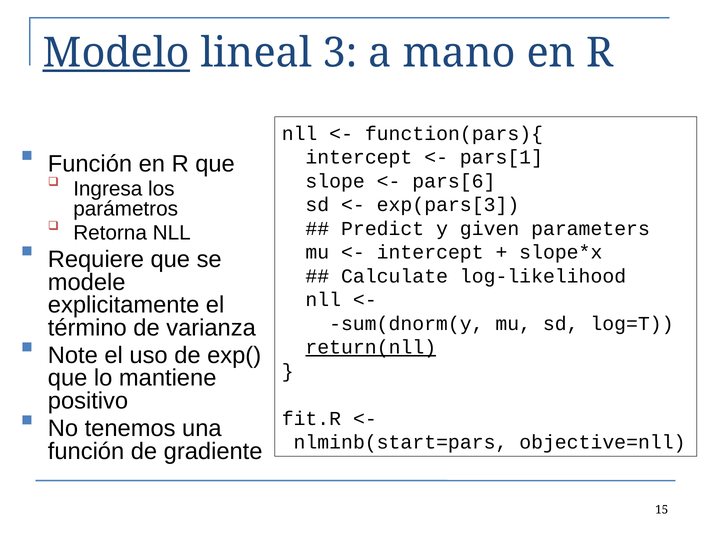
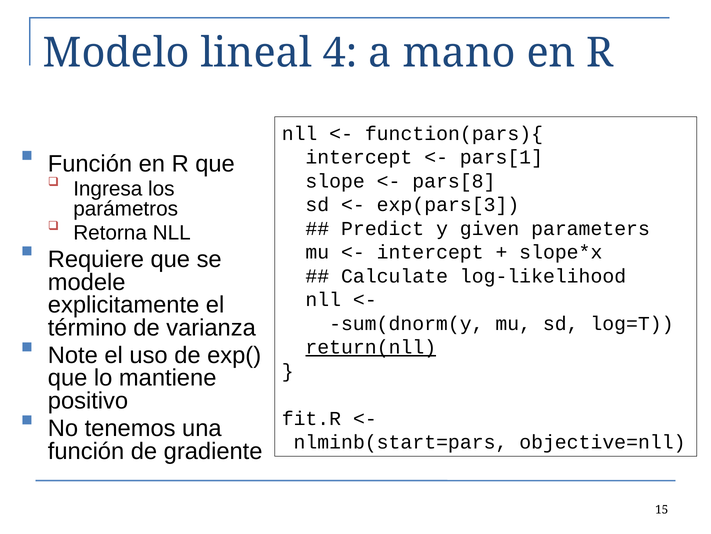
Modelo underline: present -> none (116, 53)
3: 3 -> 4 (340, 53)
pars[6: pars[6 -> pars[8 (454, 181)
